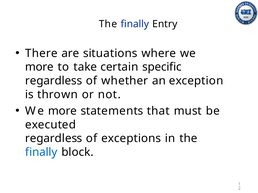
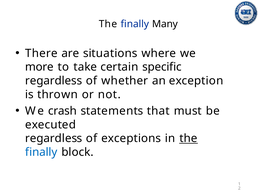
Entry: Entry -> Many (165, 24)
more: more -> crash (62, 111)
the underline: none -> present (188, 139)
